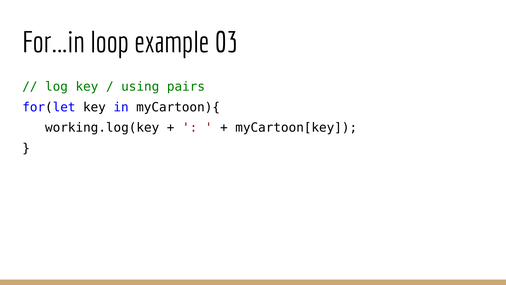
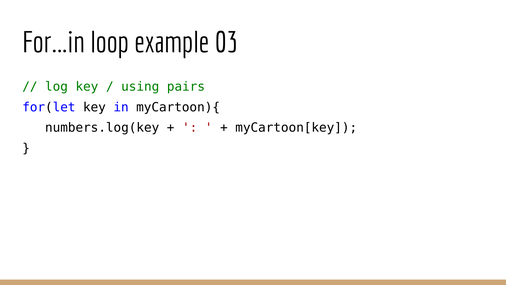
working.log(key: working.log(key -> numbers.log(key (102, 128)
